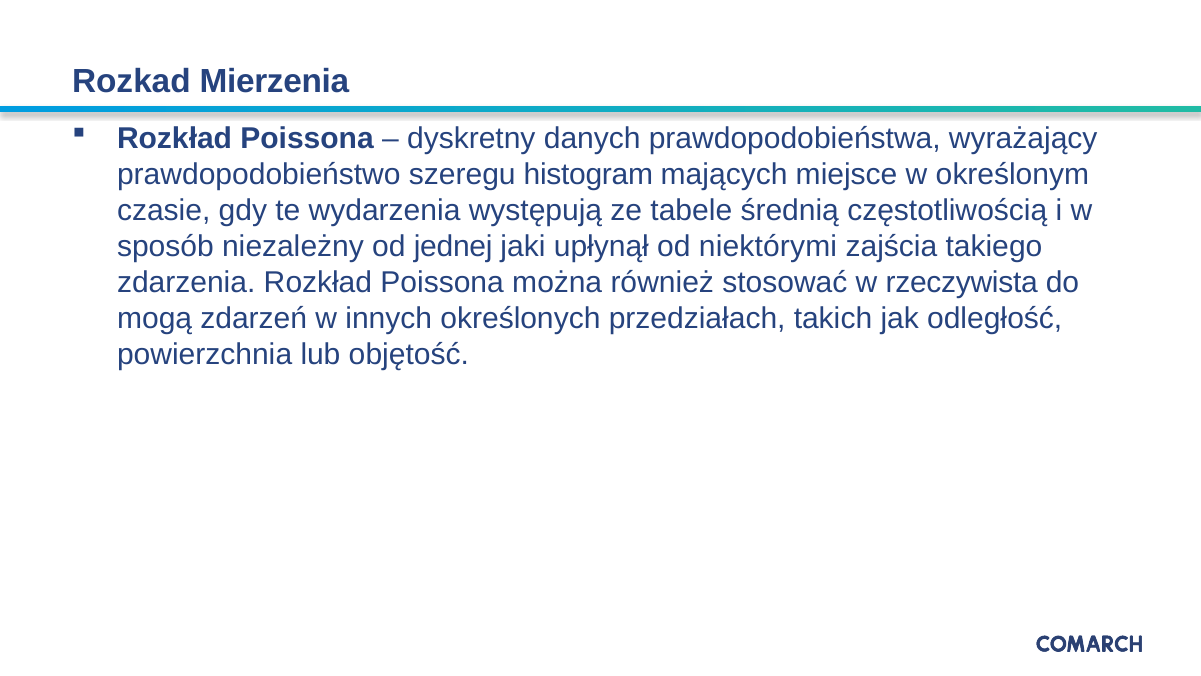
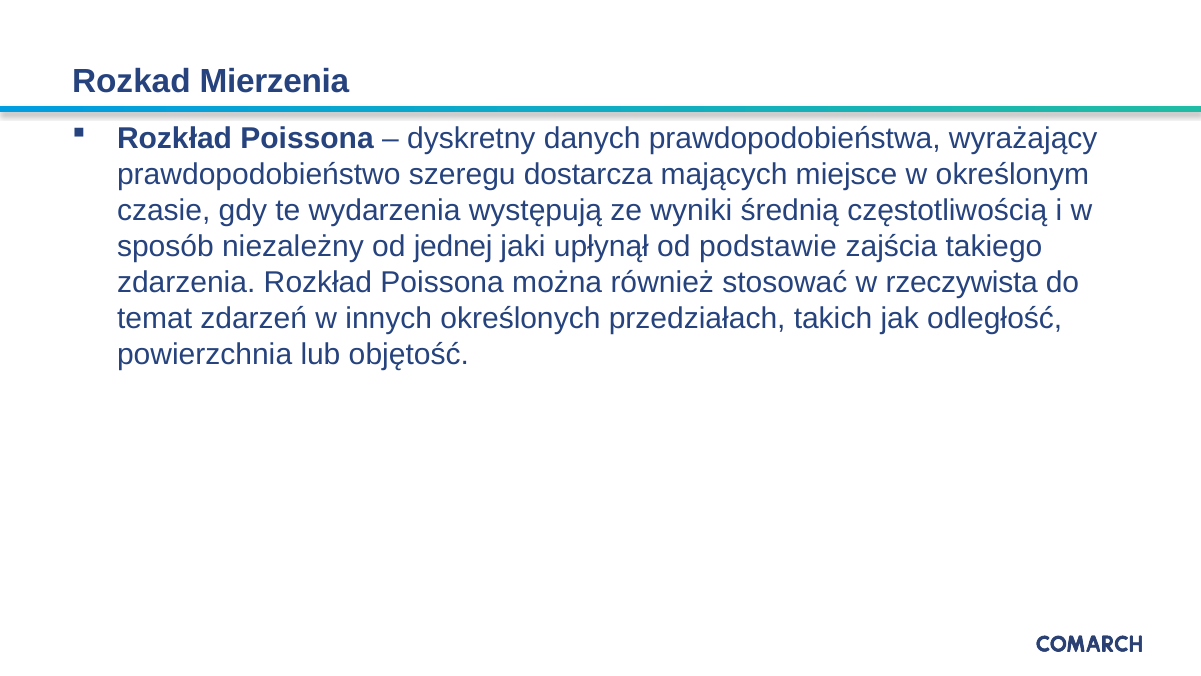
histogram: histogram -> dostarcza (588, 174)
tabele: tabele -> wyniki (691, 210)
niektórymi: niektórymi -> podstawie (768, 246)
mogą: mogą -> temat (155, 318)
